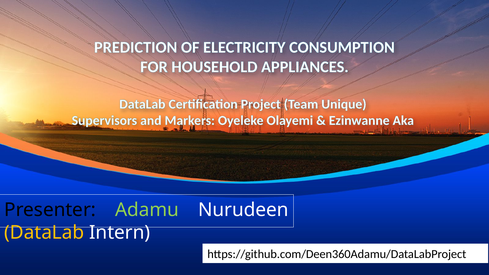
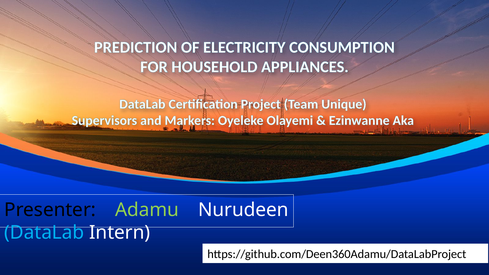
DataLab colour: yellow -> light blue (44, 233)
